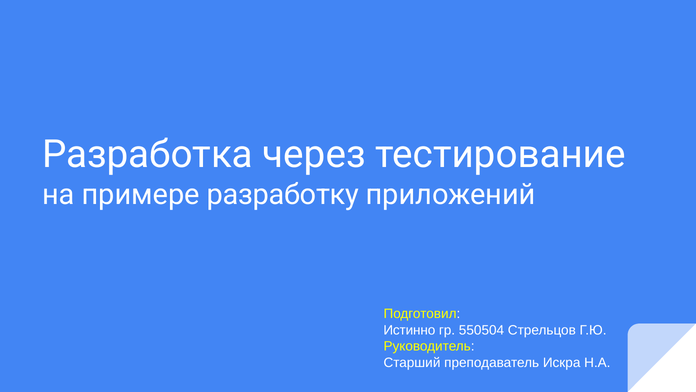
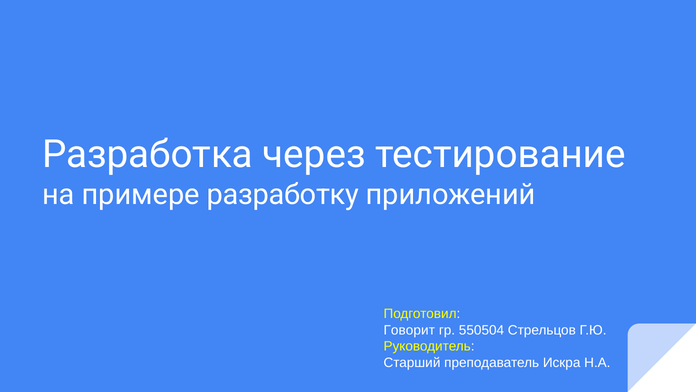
Истинно: Истинно -> Говорит (409, 330)
